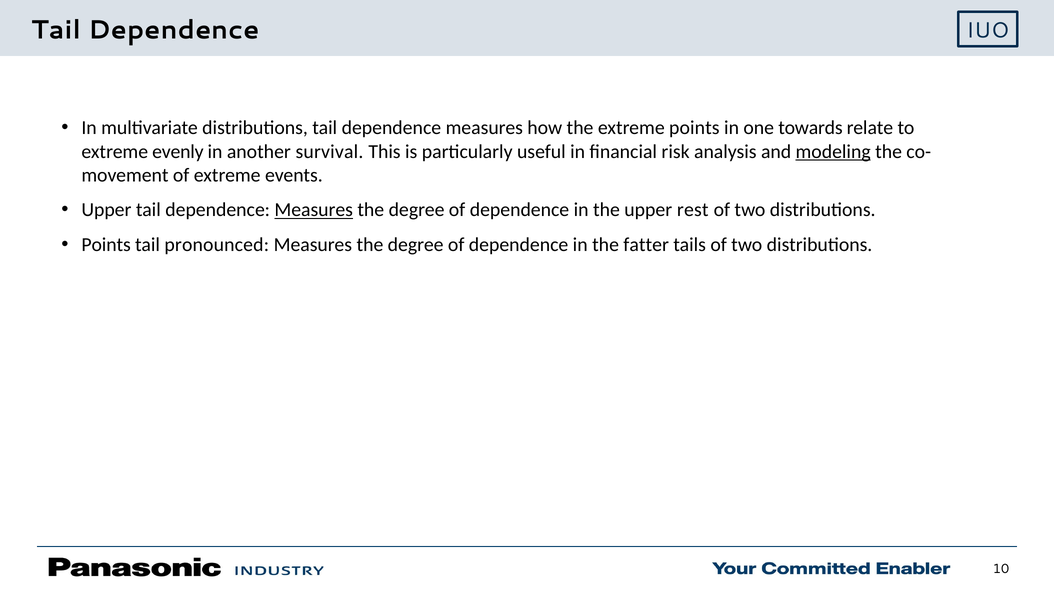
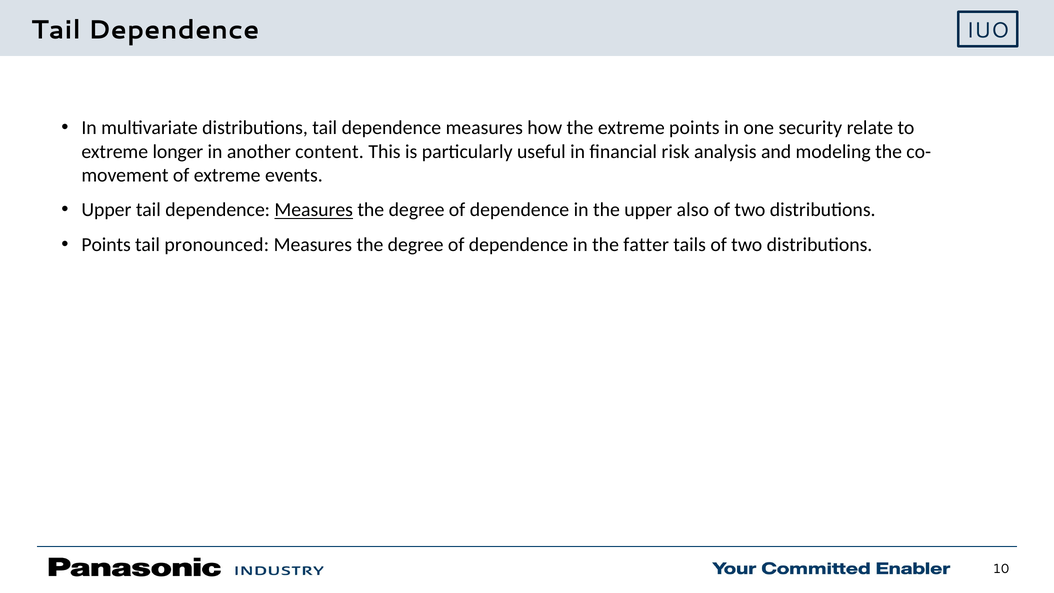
towards: towards -> security (810, 128)
evenly: evenly -> longer (178, 152)
survival: survival -> content (329, 152)
modeling underline: present -> none (833, 152)
rest: rest -> also (693, 210)
